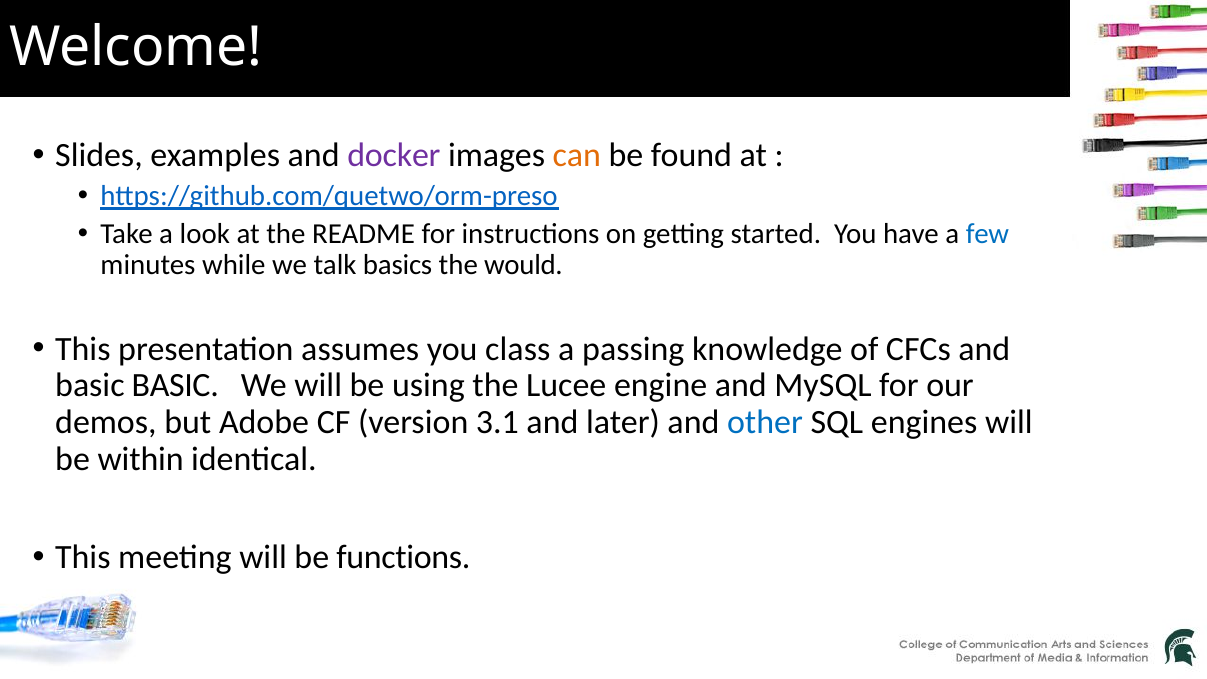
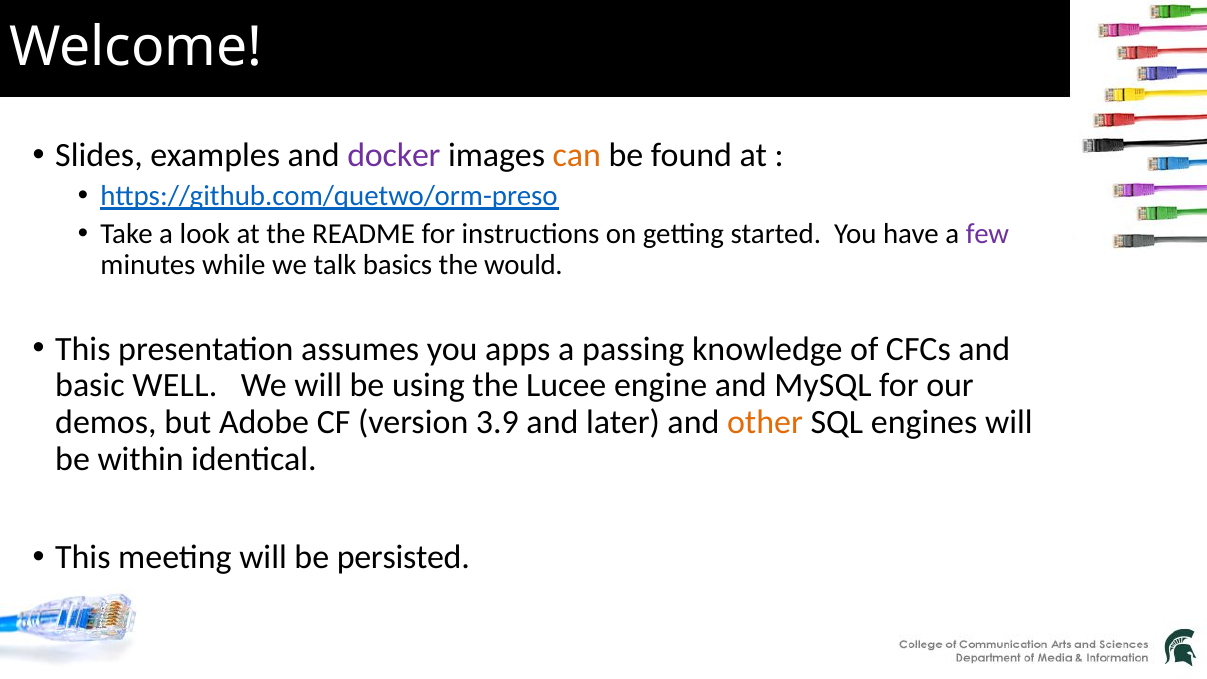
few colour: blue -> purple (987, 234)
class: class -> apps (518, 349)
basic BASIC: BASIC -> WELL (175, 386)
3.1: 3.1 -> 3.9 (497, 422)
other colour: blue -> orange (765, 422)
functions: functions -> persisted (403, 558)
